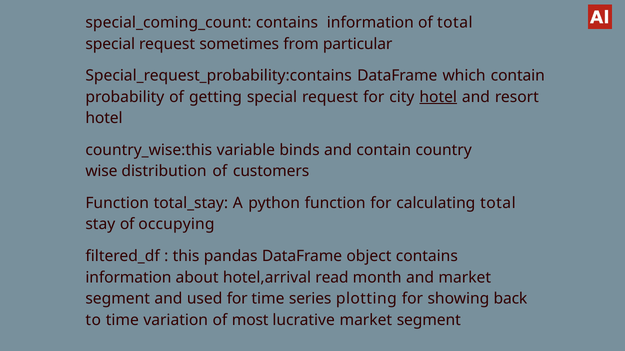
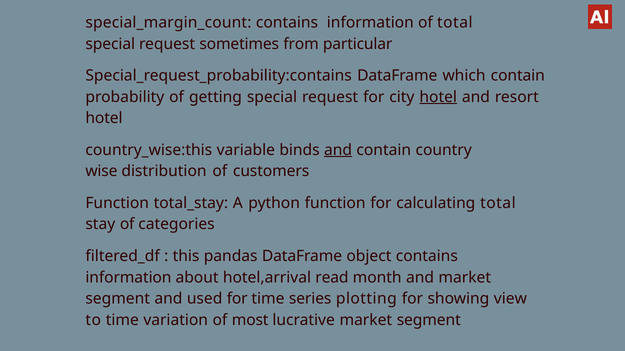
special_coming_count: special_coming_count -> special_margin_count (168, 23)
and underline: none -> present (338, 150)
occupying: occupying -> categories (177, 225)
back: back -> view (510, 299)
